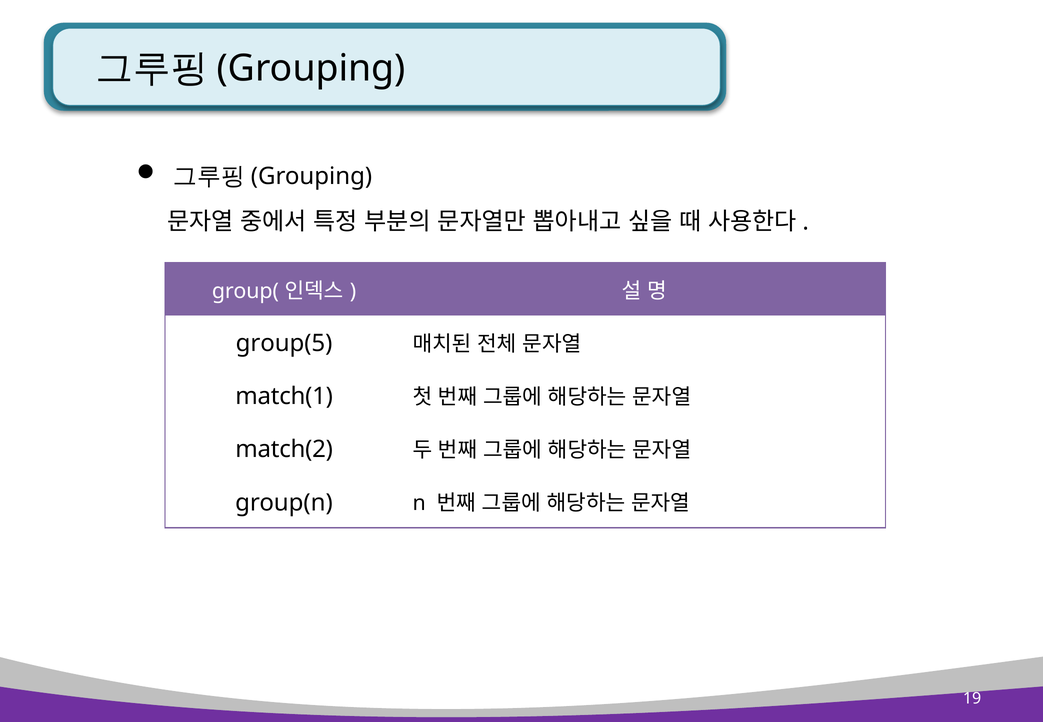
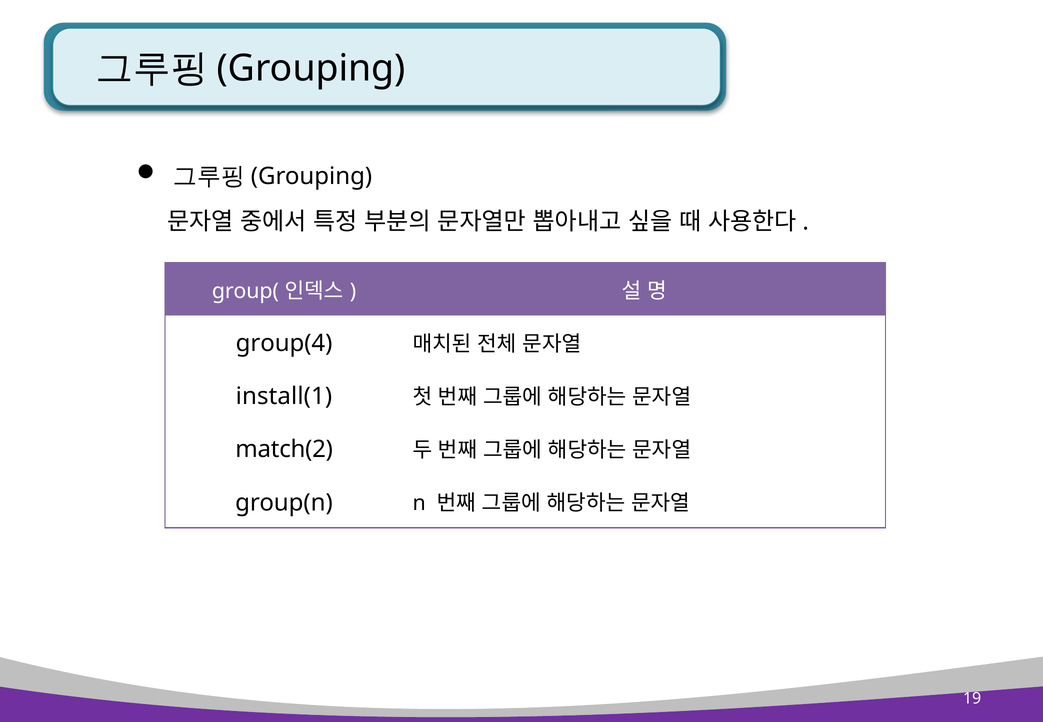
group(5: group(5 -> group(4 (284, 343)
match(1: match(1 -> install(1 (284, 396)
